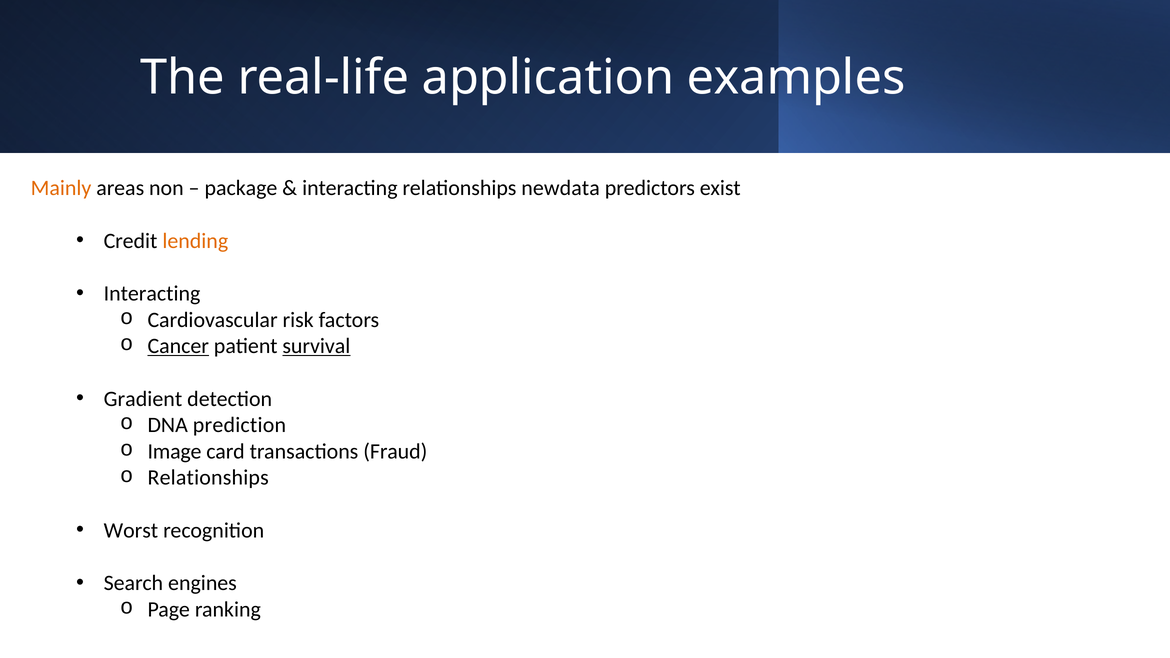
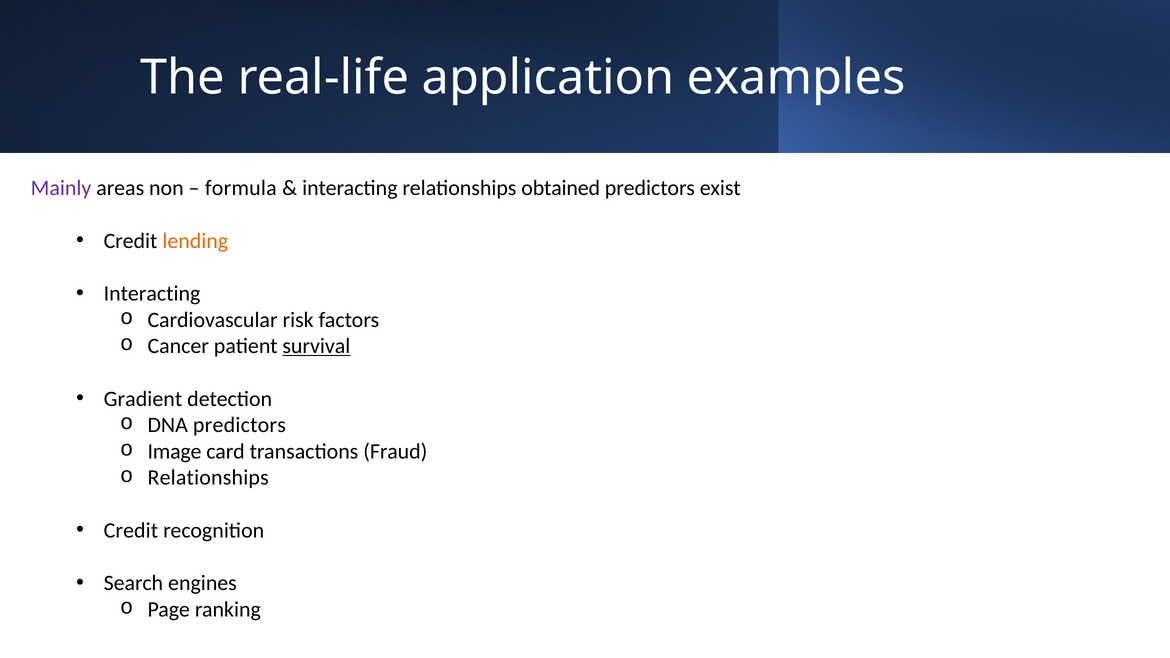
Mainly colour: orange -> purple (61, 188)
package: package -> formula (241, 188)
newdata: newdata -> obtained (561, 188)
Cancer underline: present -> none (178, 346)
DNA prediction: prediction -> predictors (239, 425)
Worst: Worst -> Credit (131, 530)
